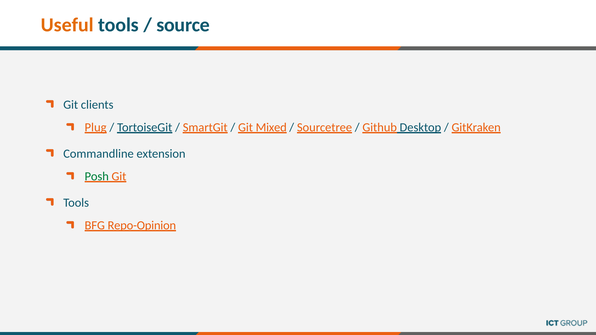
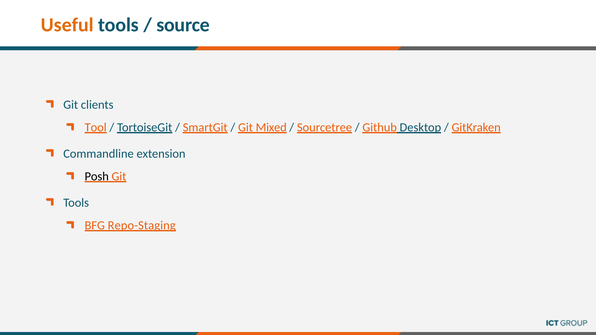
Plug: Plug -> Tool (96, 127)
Posh colour: green -> black (97, 176)
Repo-Opinion: Repo-Opinion -> Repo-Staging (142, 226)
